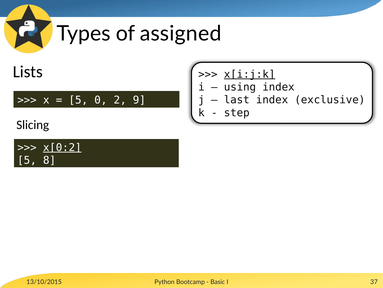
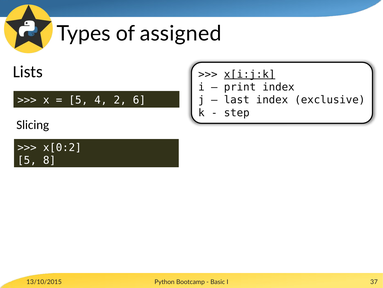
using: using -> print (240, 87)
0: 0 -> 4 (101, 100)
9: 9 -> 6 (139, 100)
x[0:2 underline: present -> none (62, 147)
